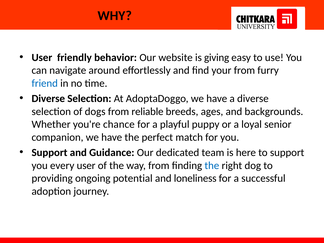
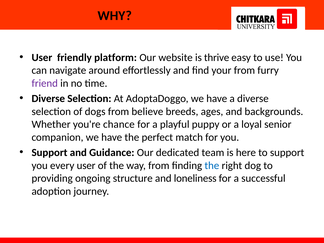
behavior: behavior -> platform (116, 57)
giving: giving -> thrive (217, 57)
friend colour: blue -> purple (45, 83)
reliable: reliable -> believe (147, 111)
potential: potential -> structure (133, 178)
